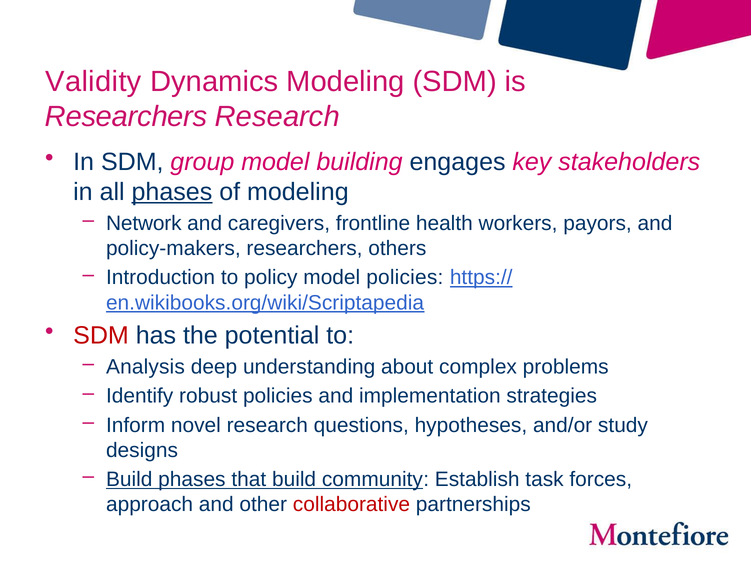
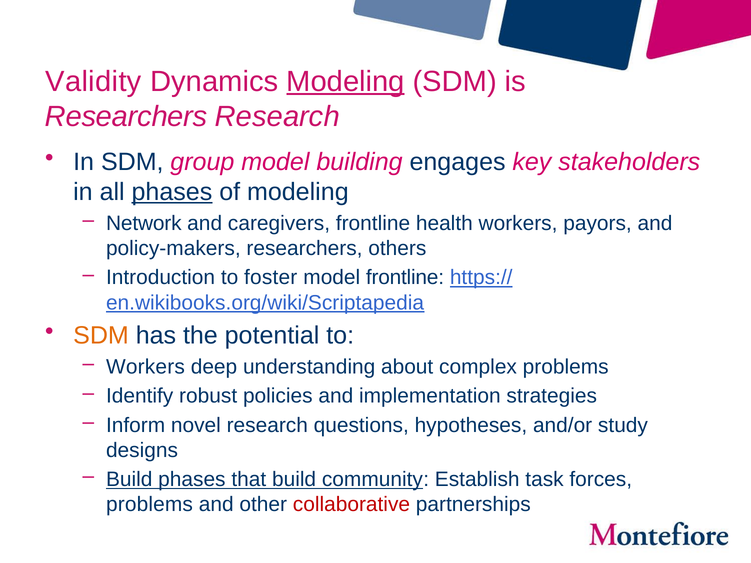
Modeling underline: none -> present (345, 81)
policy: policy -> foster (271, 278)
model policies: policies -> frontline (405, 278)
SDM colour: red -> orange (101, 336)
Analysis: Analysis -> Workers (145, 367)
approach: approach -> problems (149, 505)
